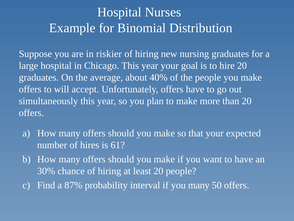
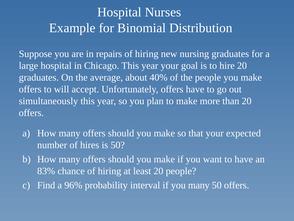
riskier: riskier -> repairs (109, 54)
is 61: 61 -> 50 (118, 145)
30%: 30% -> 83% (46, 171)
87%: 87% -> 96% (73, 185)
